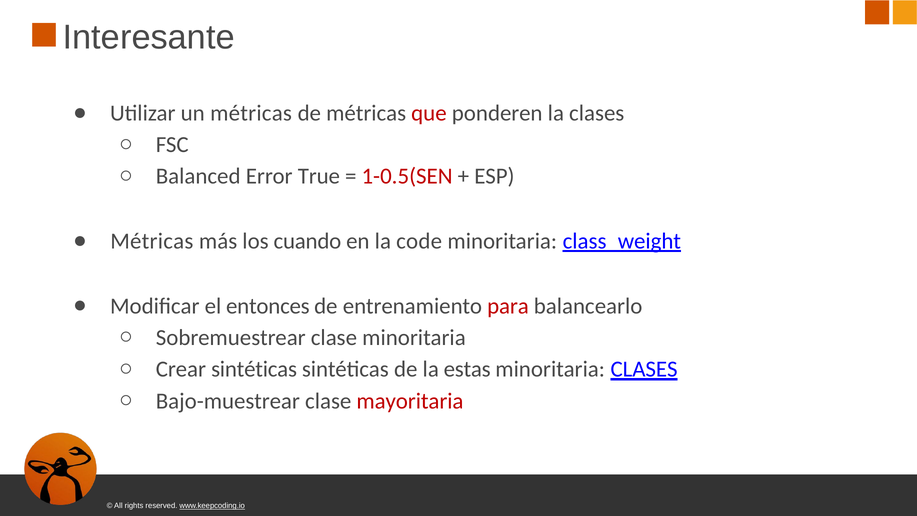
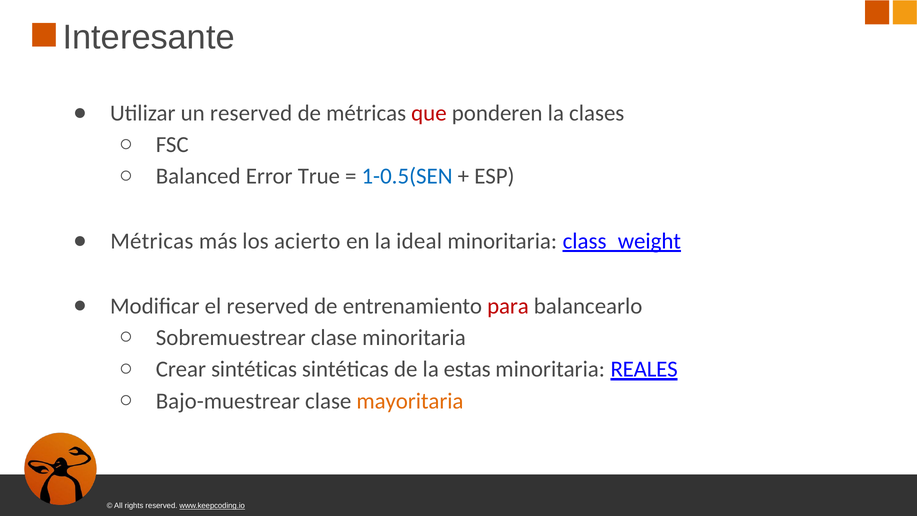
un métricas: métricas -> reserved (251, 113)
1-0.5(SEN colour: red -> blue (407, 176)
cuando: cuando -> acierto (307, 241)
code: code -> ideal (419, 241)
el entonces: entonces -> reserved (268, 306)
minoritaria CLASES: CLASES -> REALES (644, 369)
mayoritaria colour: red -> orange (410, 401)
